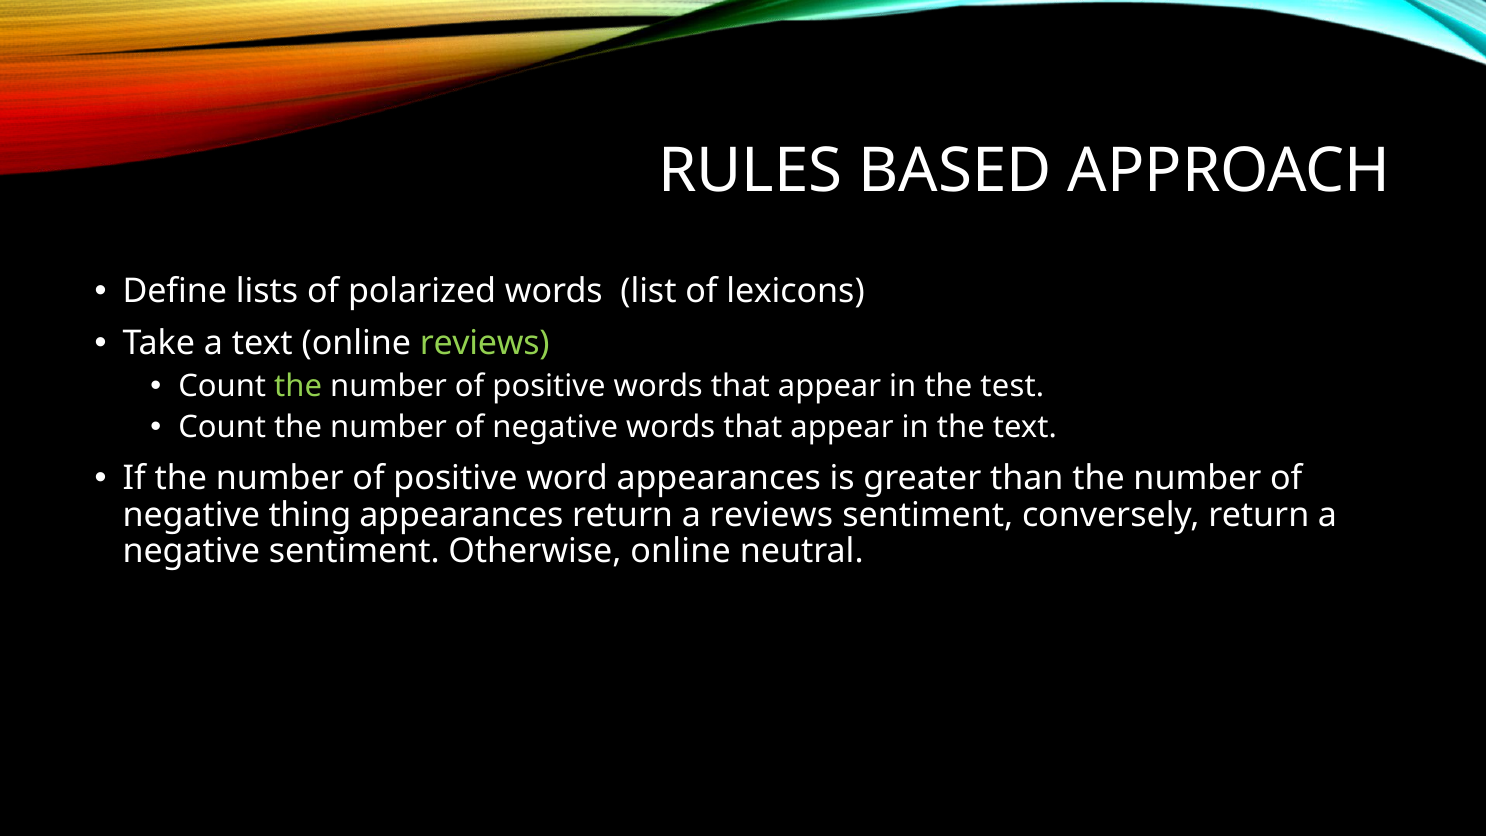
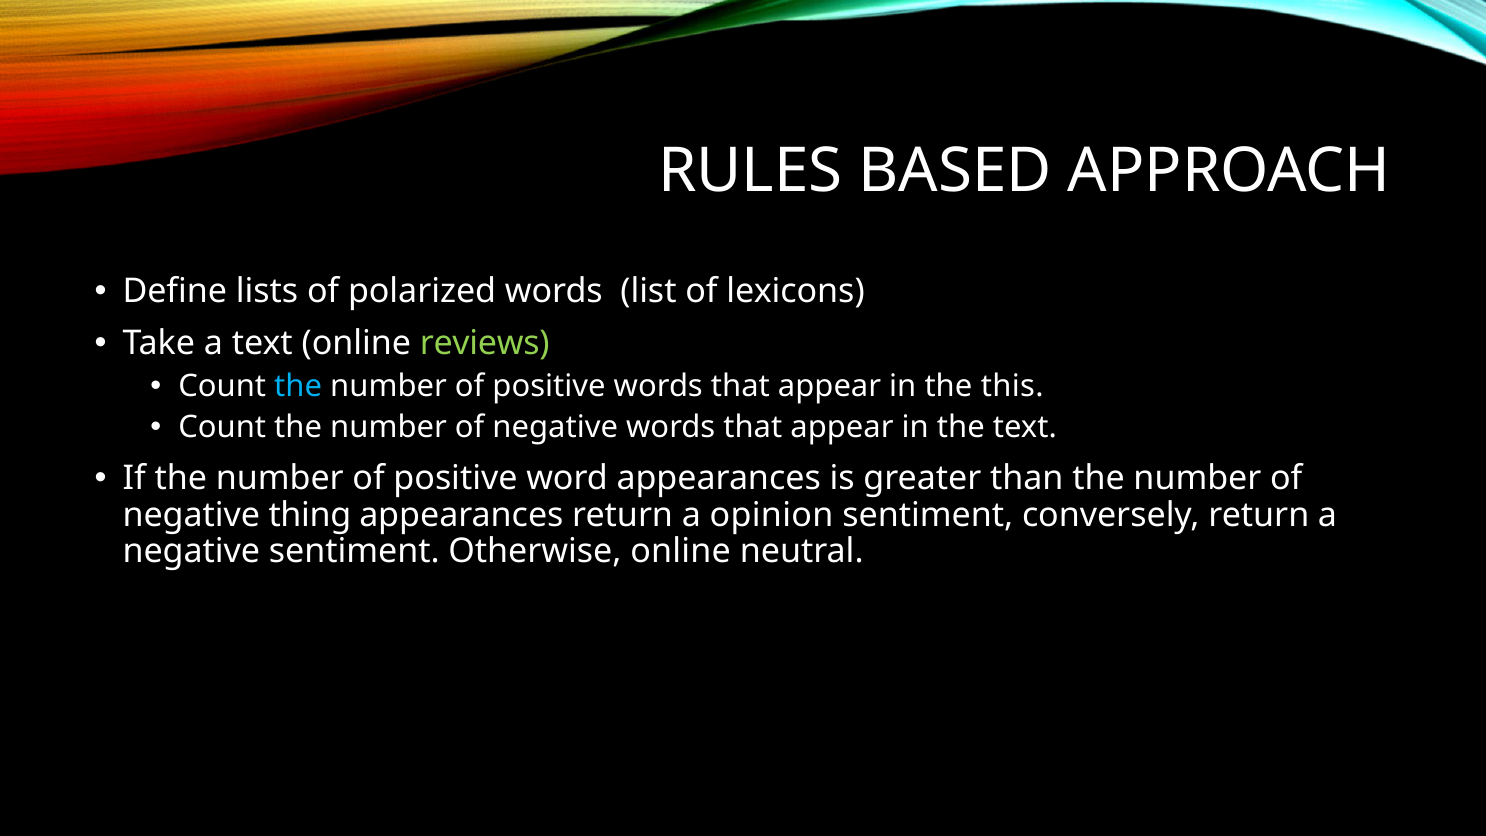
the colour: light green -> light blue (298, 386)
test: test -> this (1012, 386)
a reviews: reviews -> opinion (772, 515)
